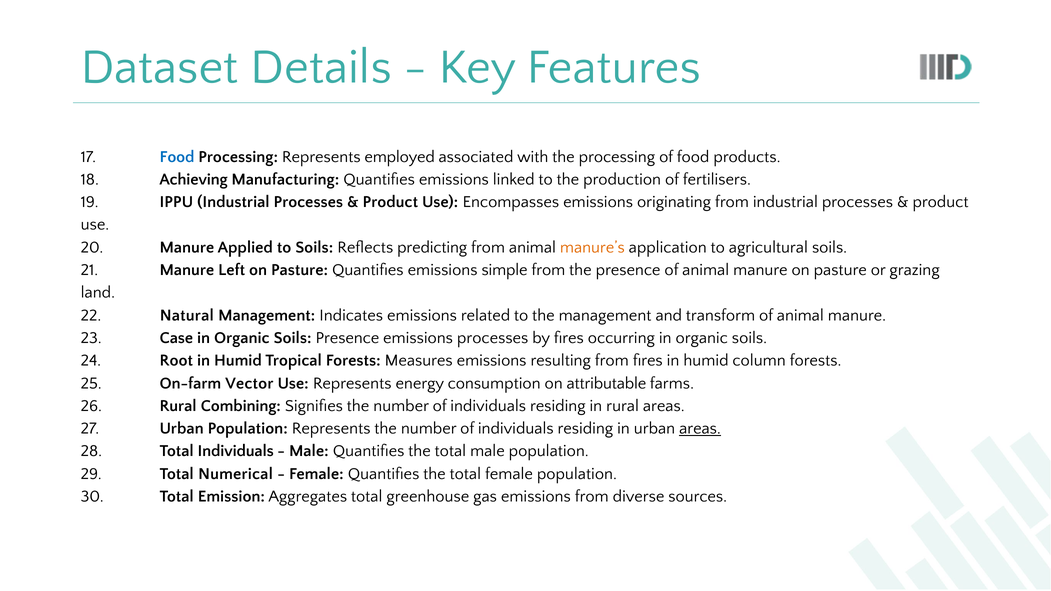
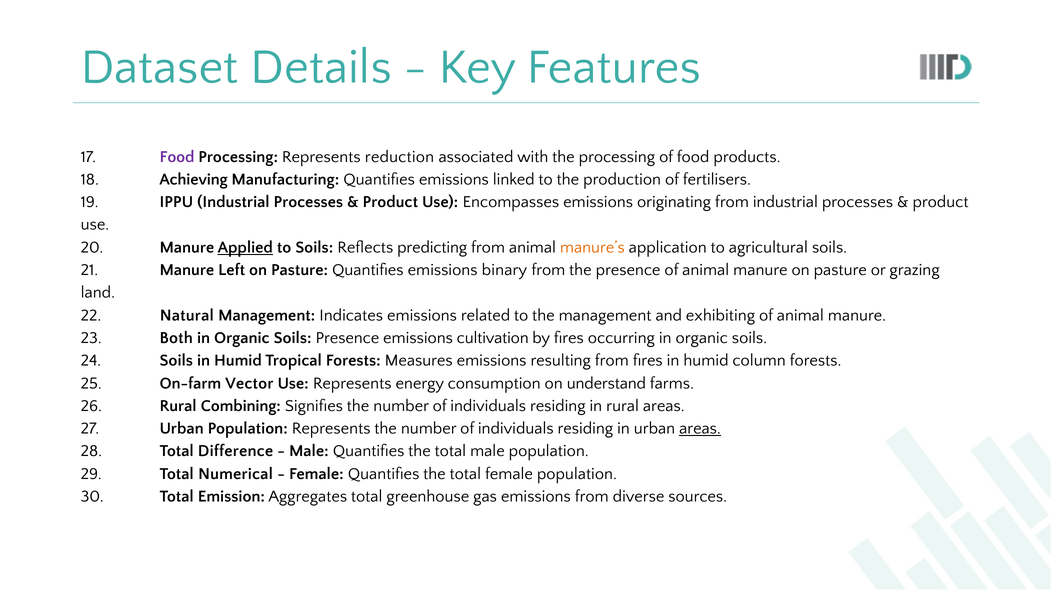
Food colour: blue -> purple (177, 157)
employed: employed -> reduction (399, 157)
Applied underline: none -> present (245, 247)
simple: simple -> binary (504, 270)
transform: transform -> exhibiting (720, 315)
Case: Case -> Both (176, 338)
emissions processes: processes -> cultivation (493, 338)
24 Root: Root -> Soils (176, 361)
attributable: attributable -> understand (606, 383)
Total Individuals: Individuals -> Difference (236, 451)
